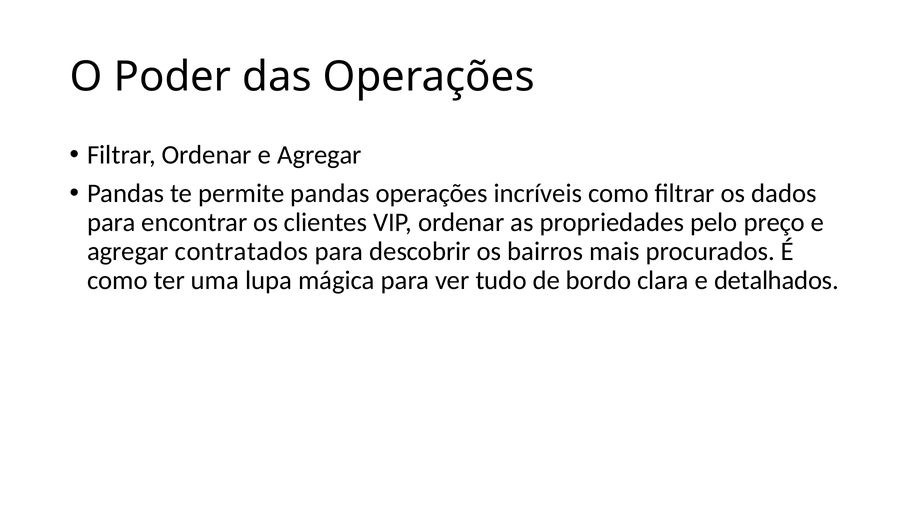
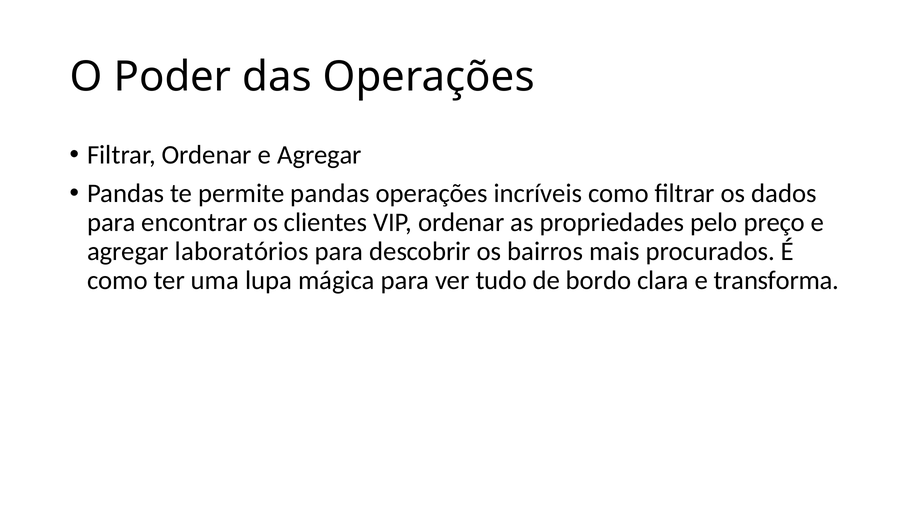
contratados: contratados -> laboratórios (242, 251)
detalhados: detalhados -> transforma (776, 280)
